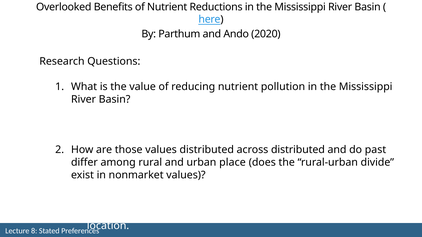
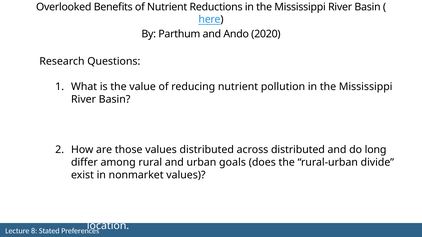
past: past -> long (376, 150)
place: place -> goals (232, 163)
